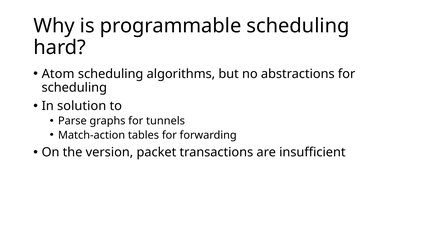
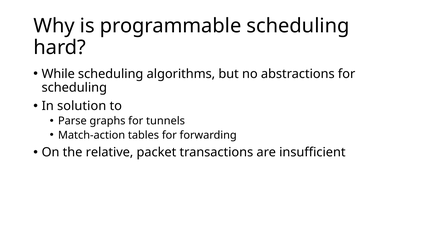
Atom: Atom -> While (58, 74)
version: version -> relative (110, 153)
